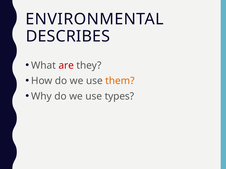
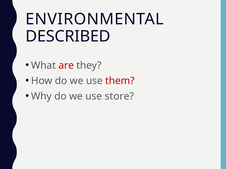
DESCRIBES: DESCRIBES -> DESCRIBED (68, 36)
them colour: orange -> red (120, 81)
types: types -> store (119, 96)
